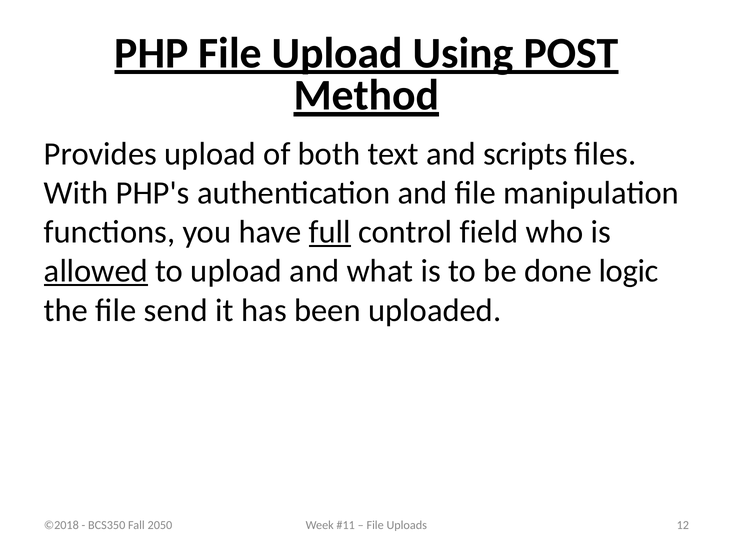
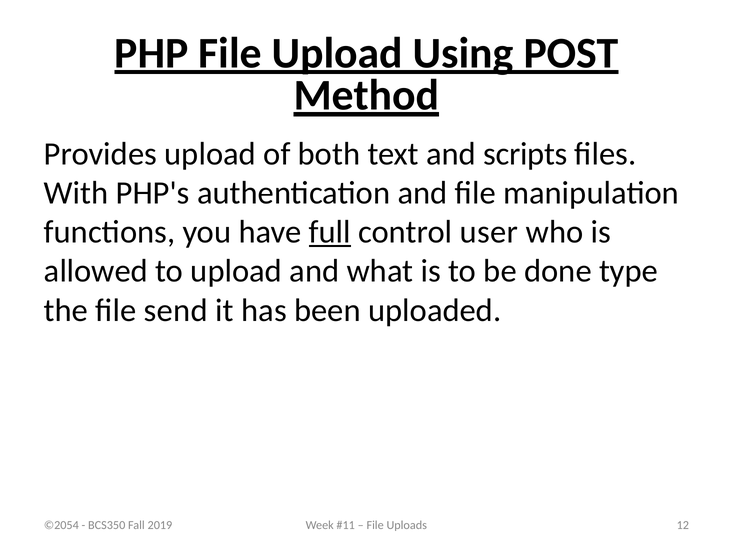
field: field -> user (489, 232)
allowed underline: present -> none (96, 271)
logic: logic -> type (629, 271)
©2018: ©2018 -> ©2054 (61, 525)
2050: 2050 -> 2019 (160, 525)
